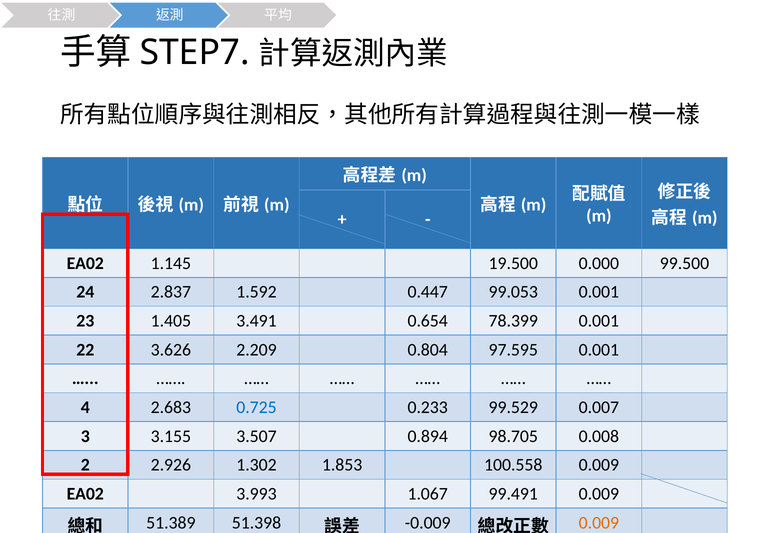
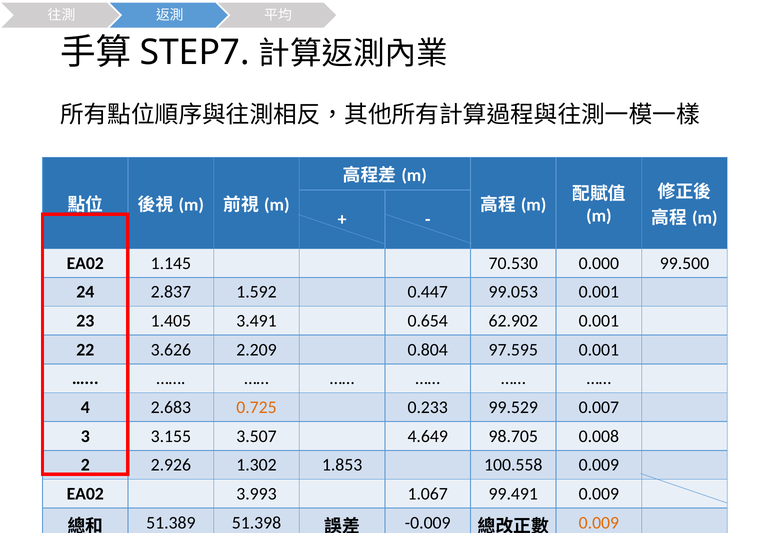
19.500: 19.500 -> 70.530 (513, 263)
78.399: 78.399 -> 62.902 (513, 321)
0.725 colour: blue -> orange (256, 407)
0.894: 0.894 -> 4.649 (428, 436)
